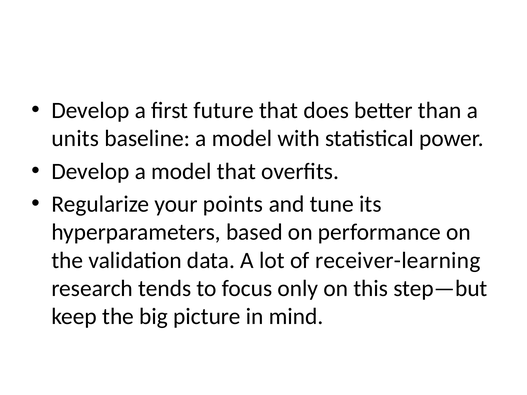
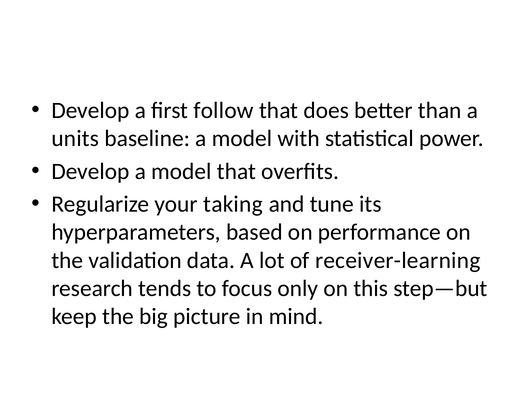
future: future -> follow (224, 111)
points: points -> taking (233, 204)
